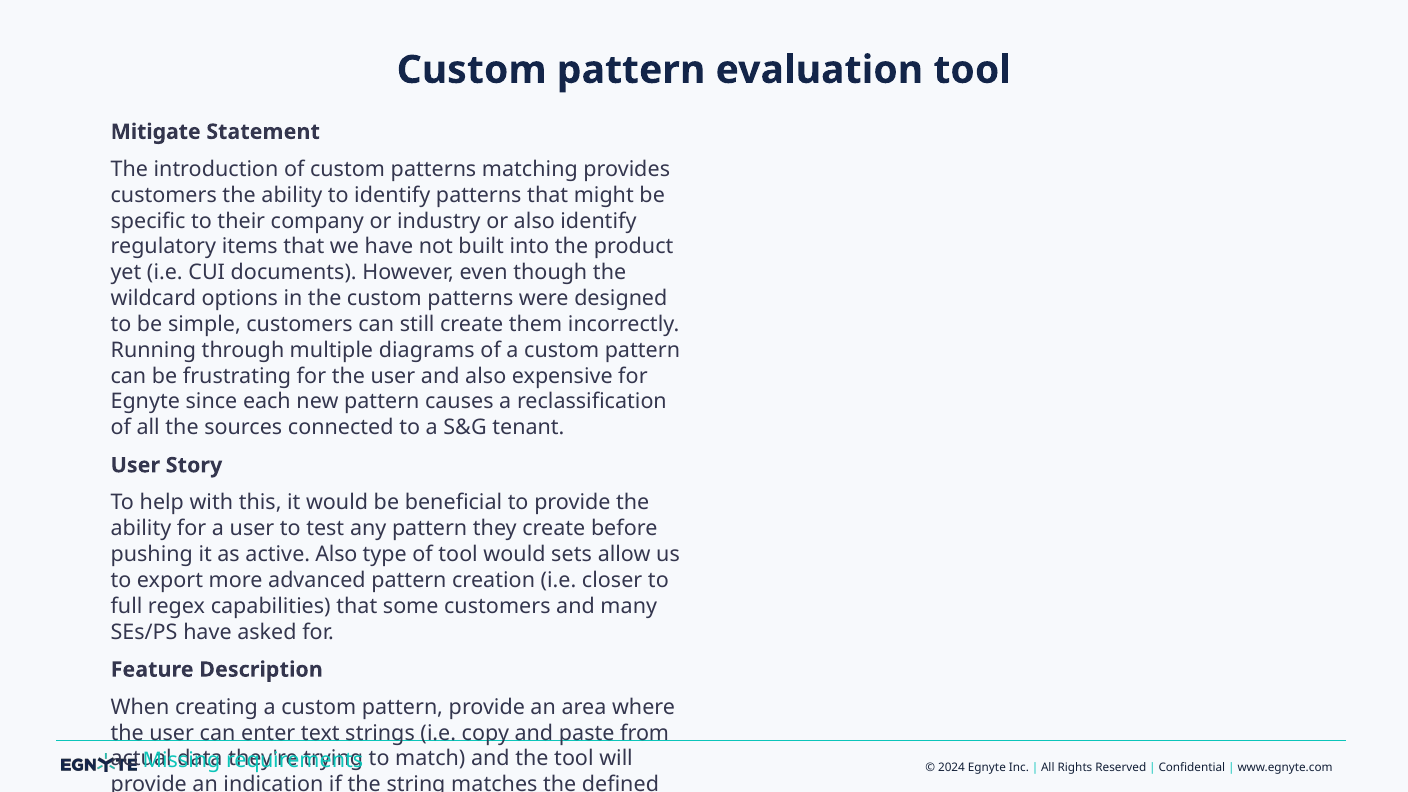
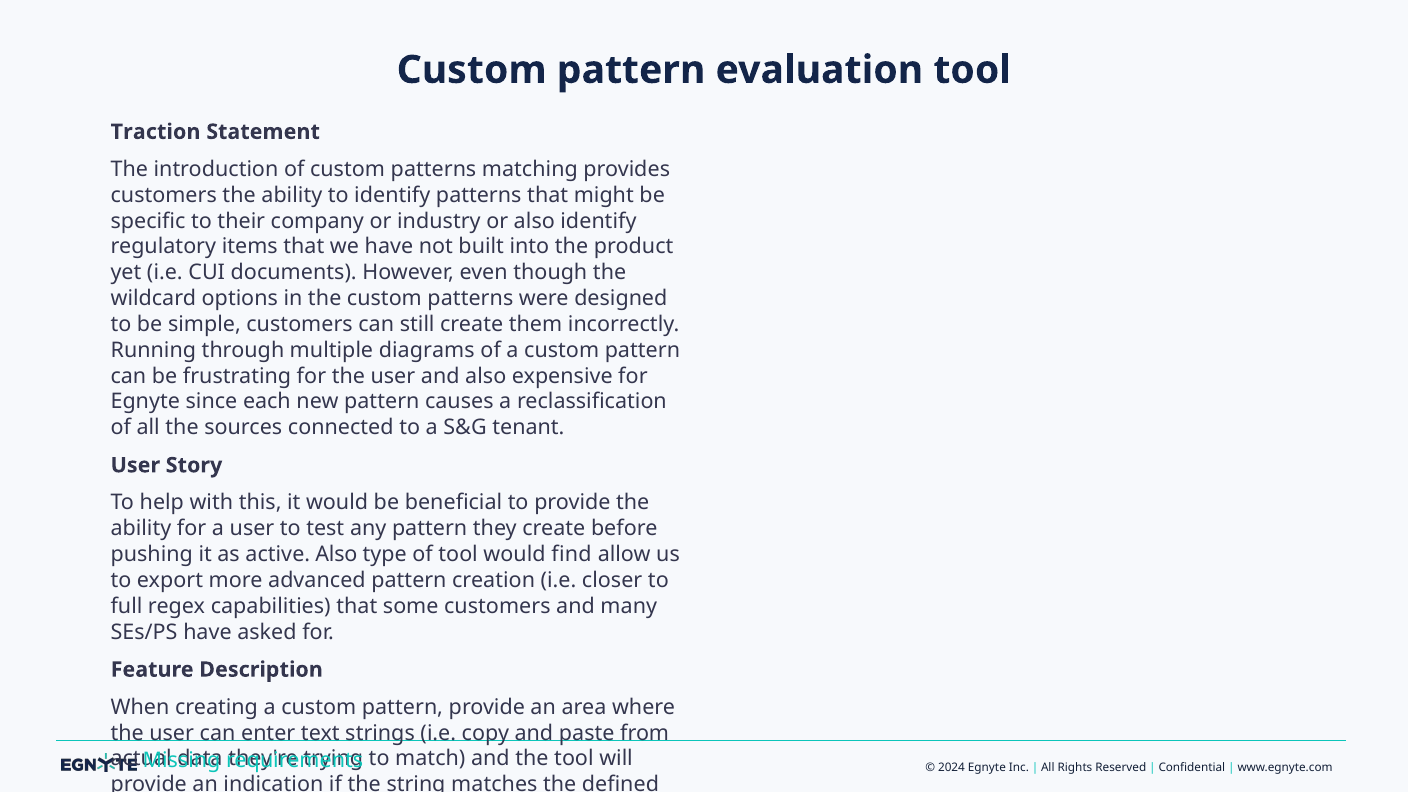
Mitigate: Mitigate -> Traction (156, 132)
sets: sets -> find (572, 555)
